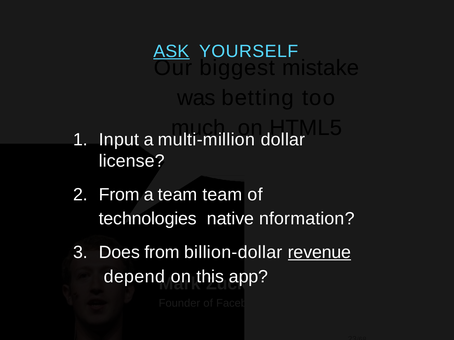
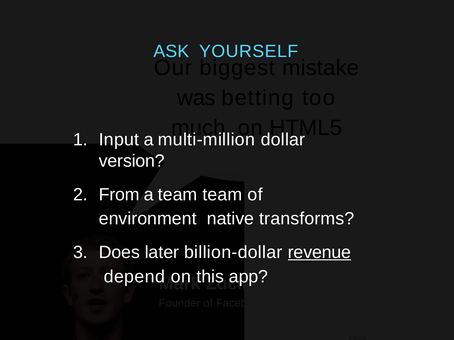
ASK underline: present -> none (171, 51)
license: license -> version (132, 161)
technologies: technologies -> environment (148, 219)
nformation: nformation -> transforms (307, 219)
Does from: from -> later (162, 253)
